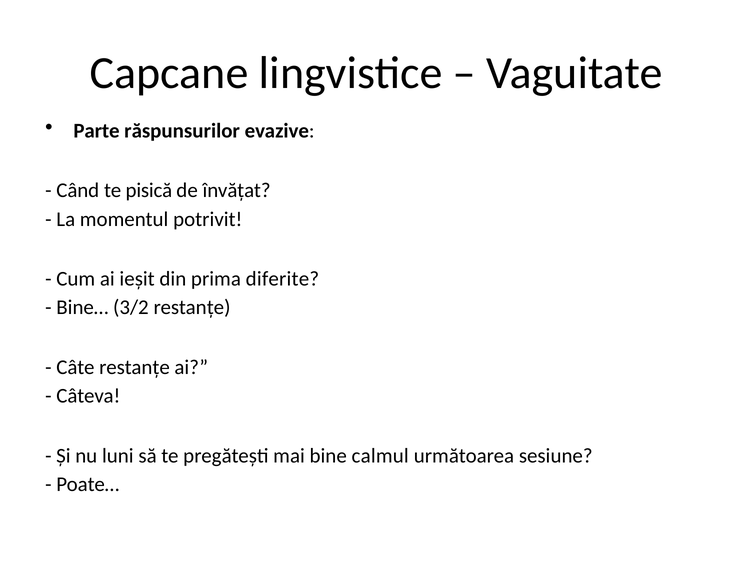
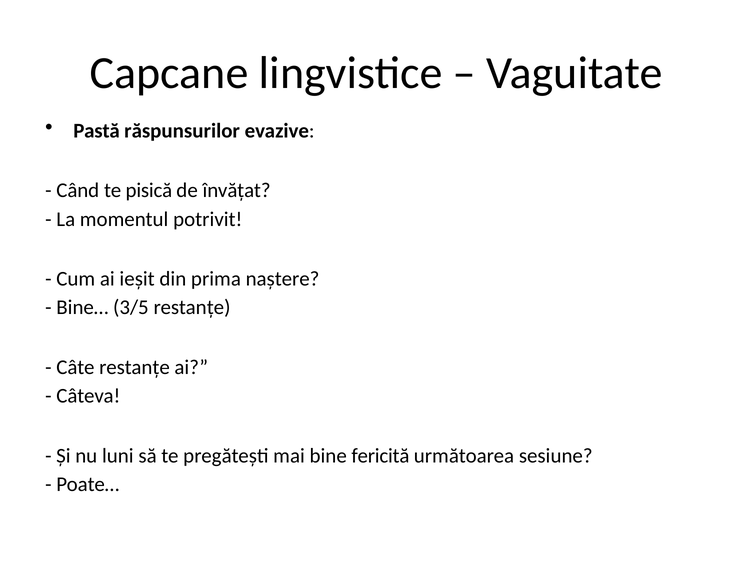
Parte: Parte -> Pastă (97, 131)
diferite: diferite -> naștere (283, 279)
3/2: 3/2 -> 3/5 (131, 307)
calmul: calmul -> fericită (380, 456)
